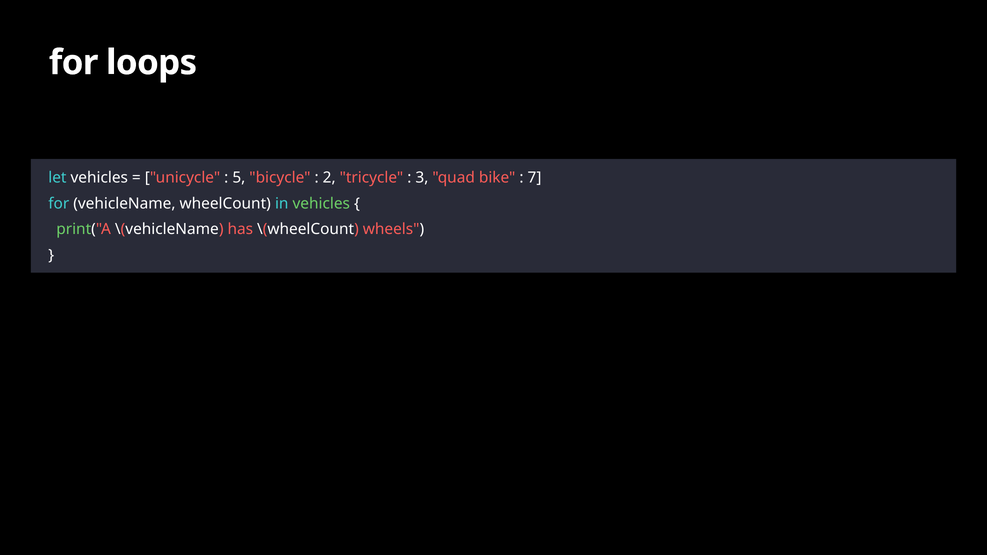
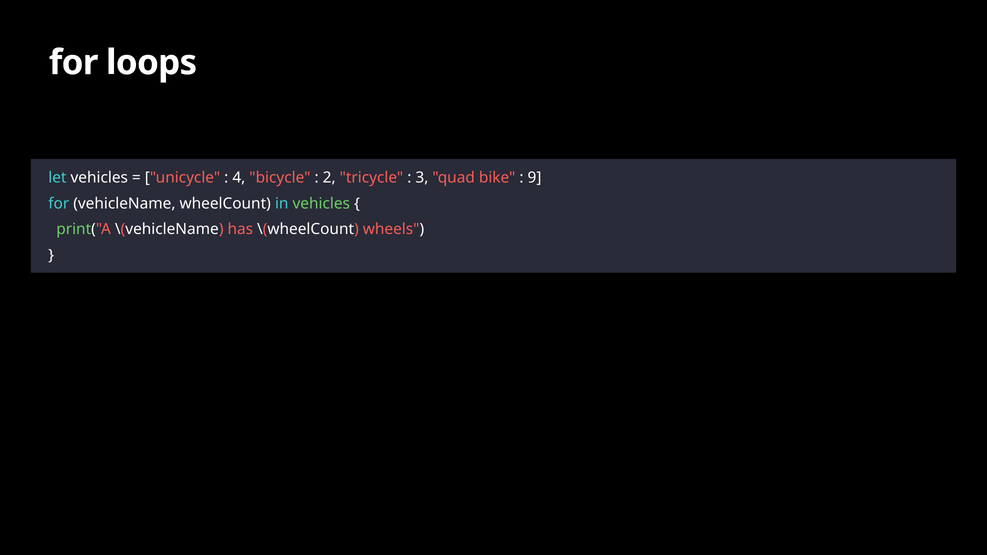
5: 5 -> 4 (239, 178)
7: 7 -> 9 (535, 178)
